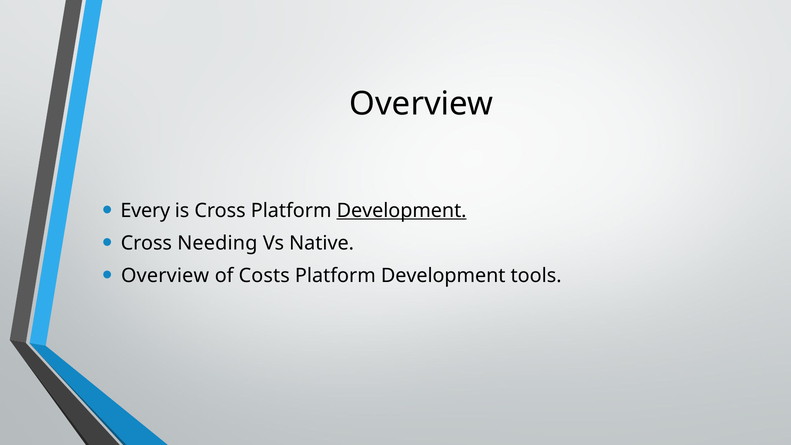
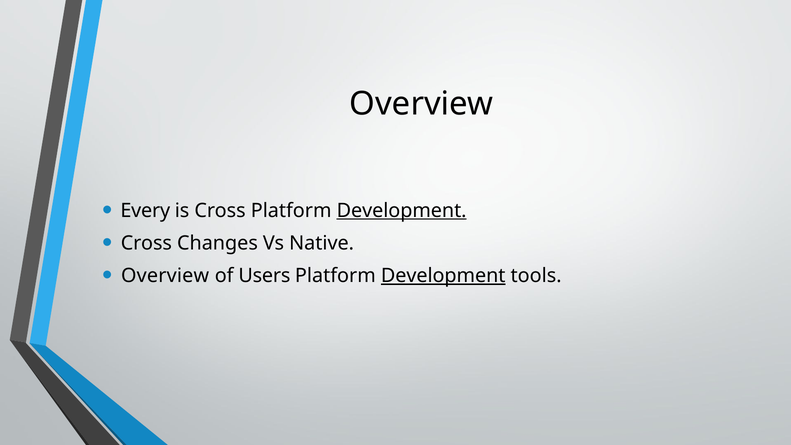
Needing: Needing -> Changes (217, 243)
Costs: Costs -> Users (264, 276)
Development underline: none -> present (443, 276)
